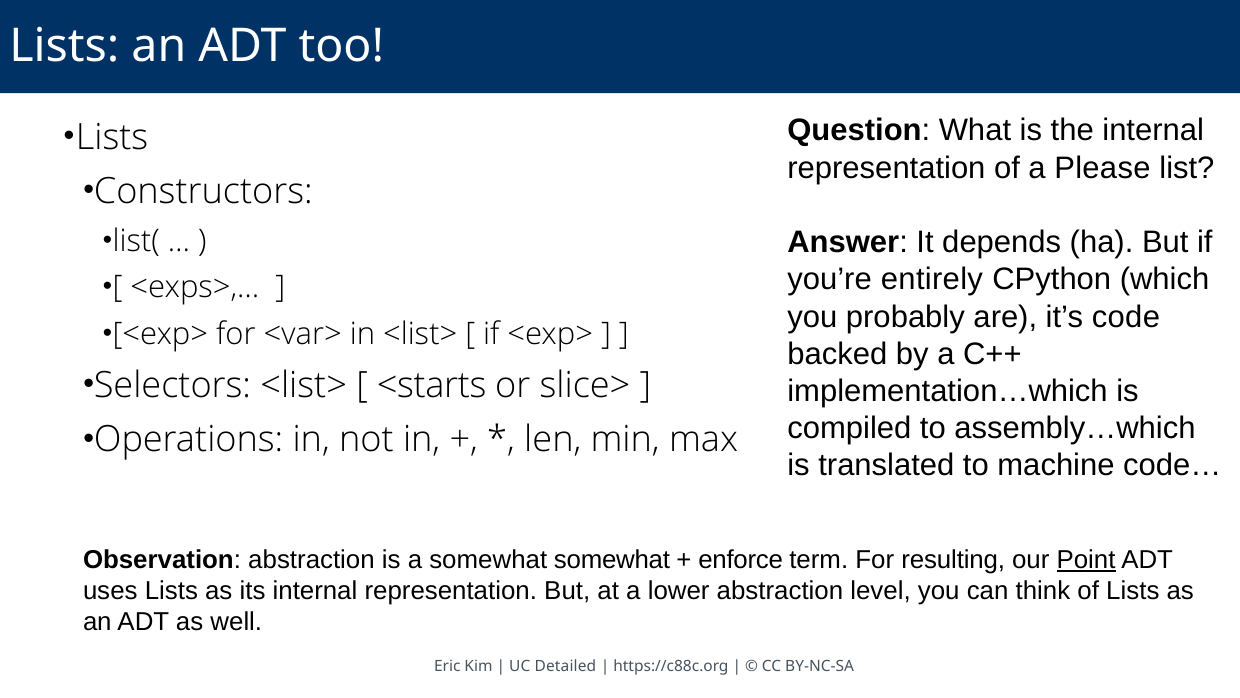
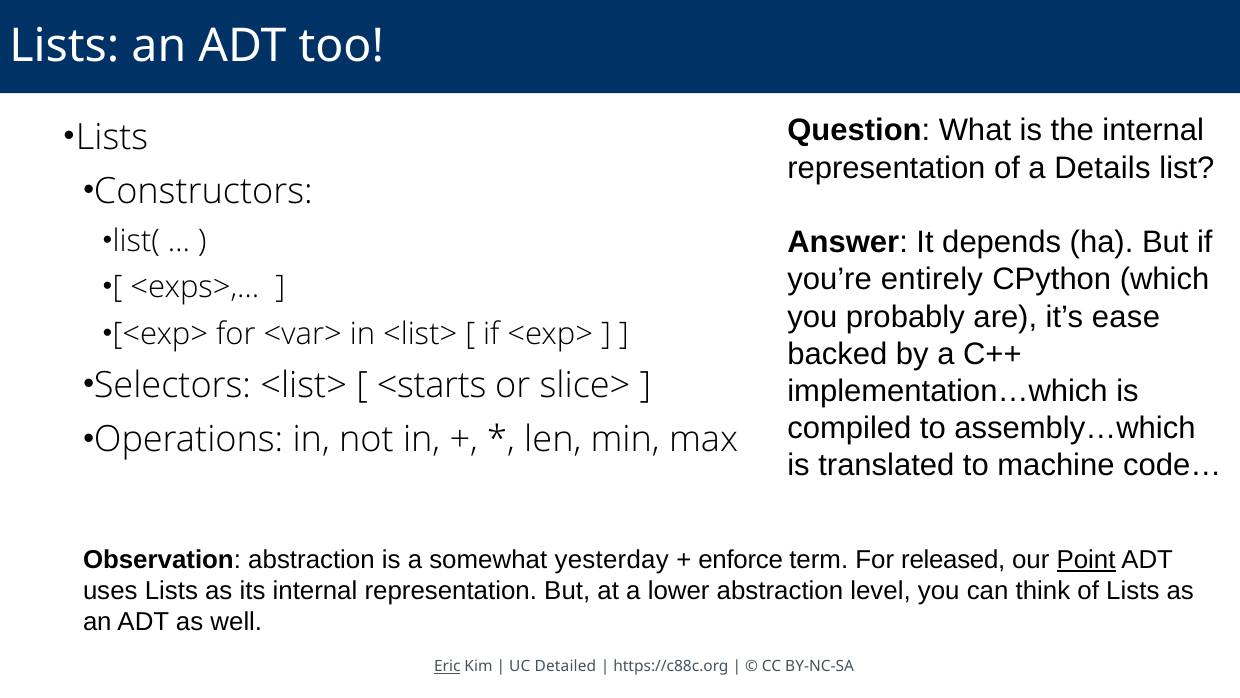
Please: Please -> Details (1102, 168)
code: code -> ease (1126, 317)
somewhat somewhat: somewhat -> yesterday (612, 559)
resulting: resulting -> released (953, 559)
Eric underline: none -> present (447, 666)
